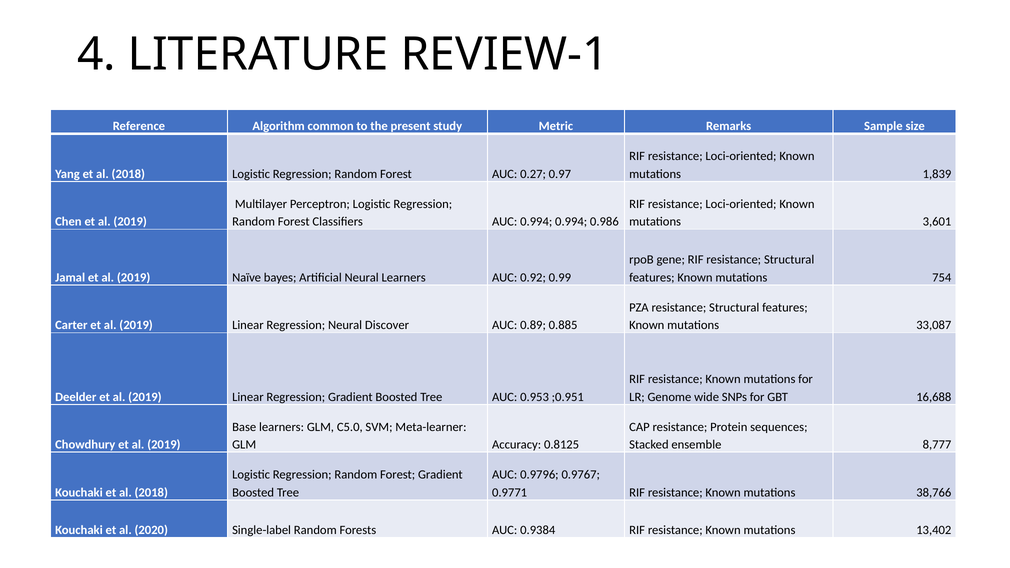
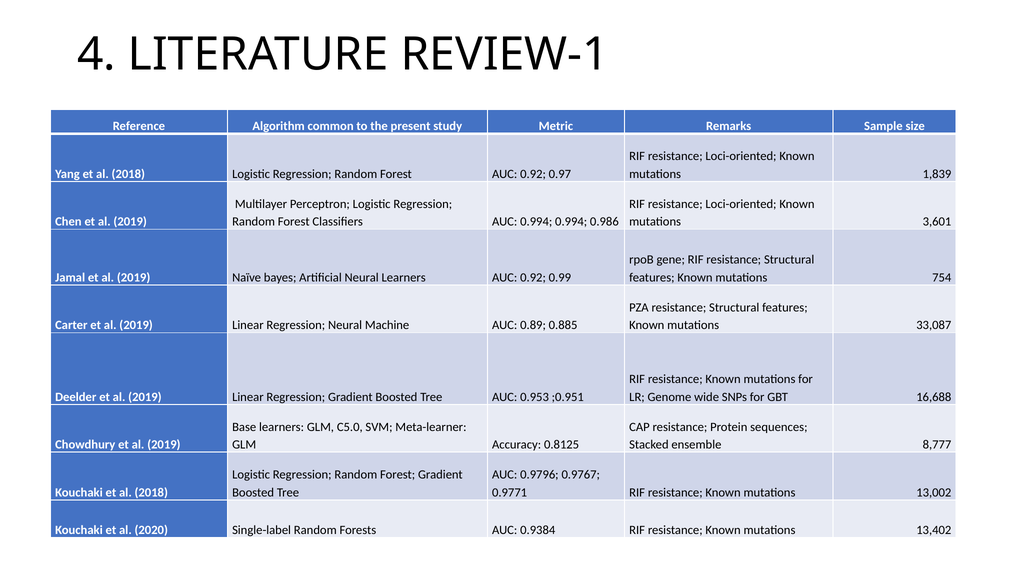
Forest AUC 0.27: 0.27 -> 0.92 (533, 174)
Discover: Discover -> Machine (387, 325)
38,766: 38,766 -> 13,002 (934, 493)
